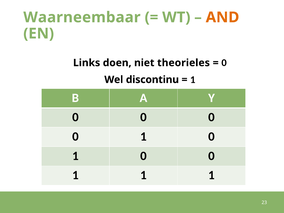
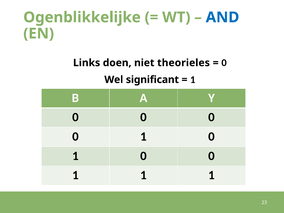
Waarneembaar: Waarneembaar -> Ogenblikkelijke (82, 17)
AND colour: orange -> blue (223, 17)
discontinu: discontinu -> significant (152, 80)
